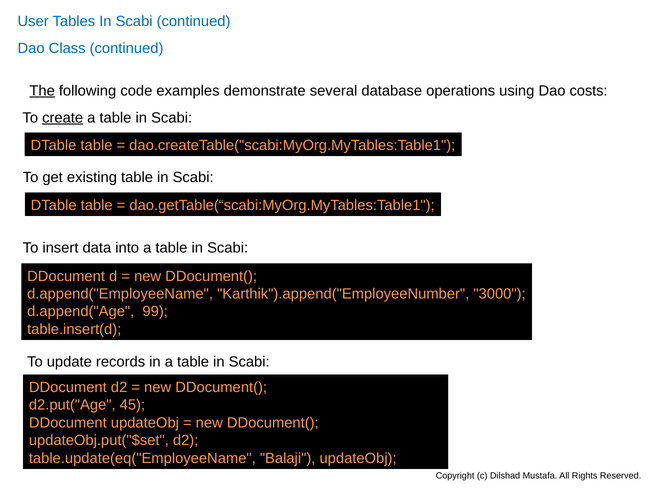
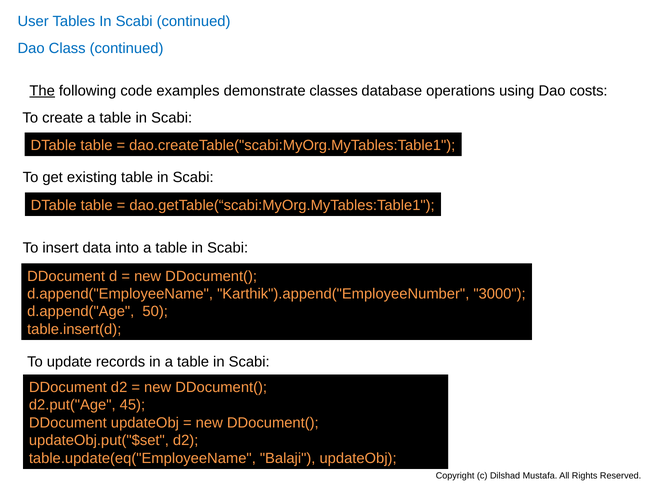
several: several -> classes (334, 91)
create underline: present -> none (63, 118)
99: 99 -> 50 (155, 312)
